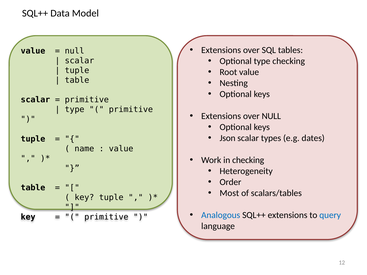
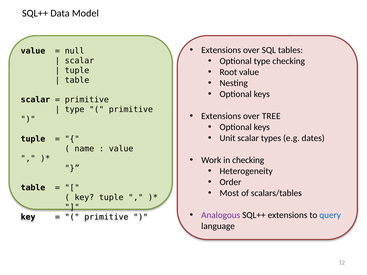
over NULL: NULL -> TREE (271, 116)
Json: Json -> Unit (227, 138)
Analogous colour: blue -> purple (221, 215)
